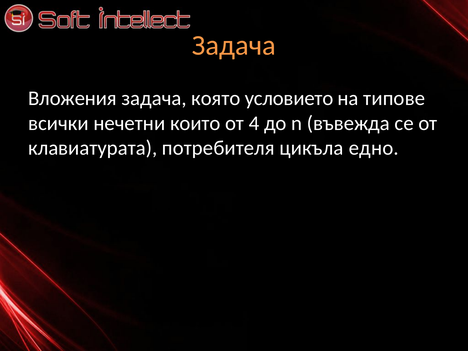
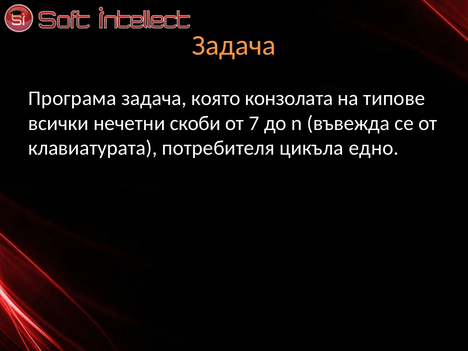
Вложения: Вложения -> Програма (72, 98)
условието: условието -> конзолата (289, 98)
които: които -> скоби (195, 123)
4: 4 -> 7 (254, 123)
